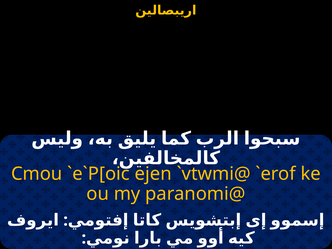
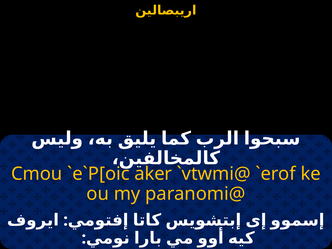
ejen: ejen -> aker (153, 174)
